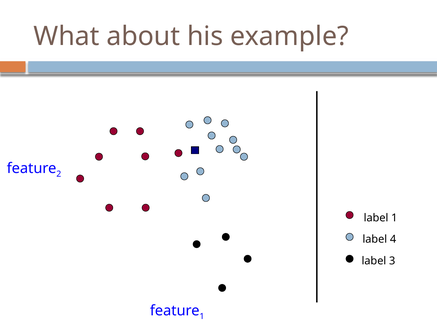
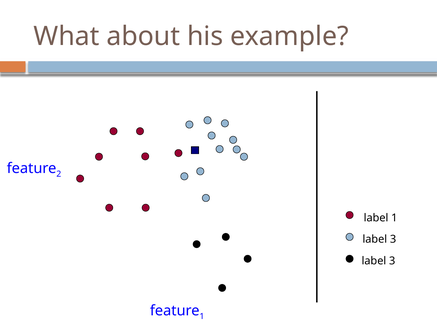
4: 4 -> 3 (393, 239)
